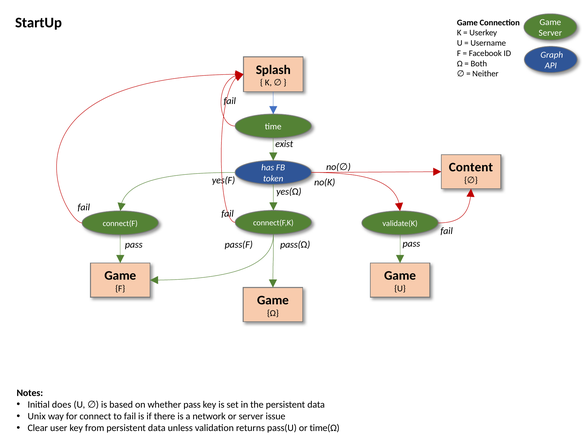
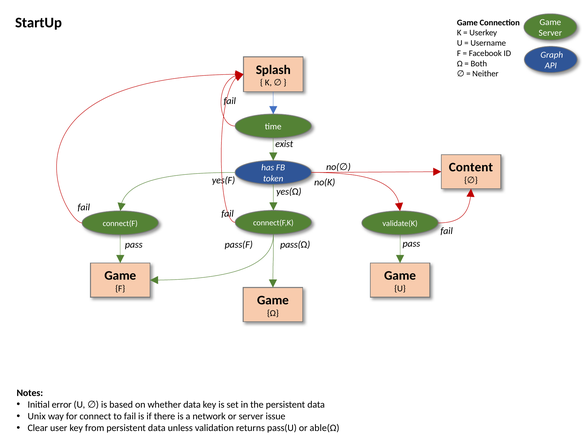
does: does -> error (62, 405)
whether pass: pass -> data (192, 405)
time(Ω: time(Ω -> able(Ω (325, 428)
